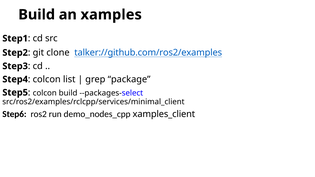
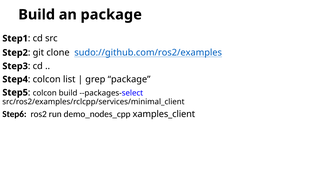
an xamples: xamples -> package (111, 15)
talker://github.com/ros2/examples: talker://github.com/ros2/examples -> sudo://github.com/ros2/examples (148, 53)
